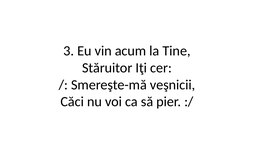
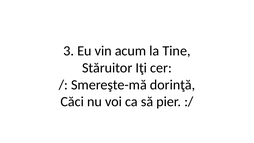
veşnicii: veşnicii -> dorinţă (173, 85)
